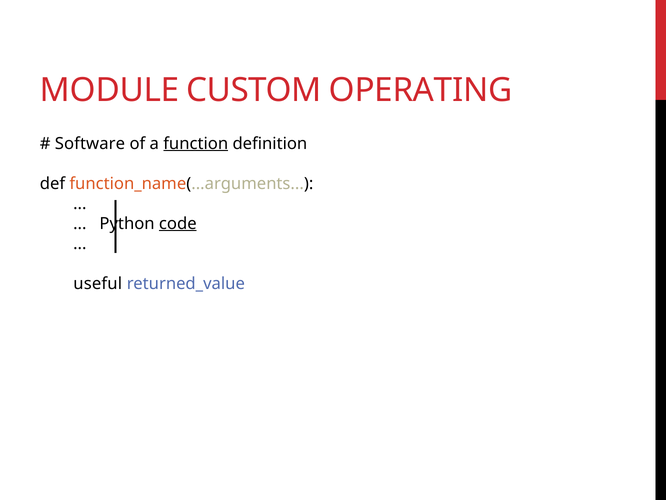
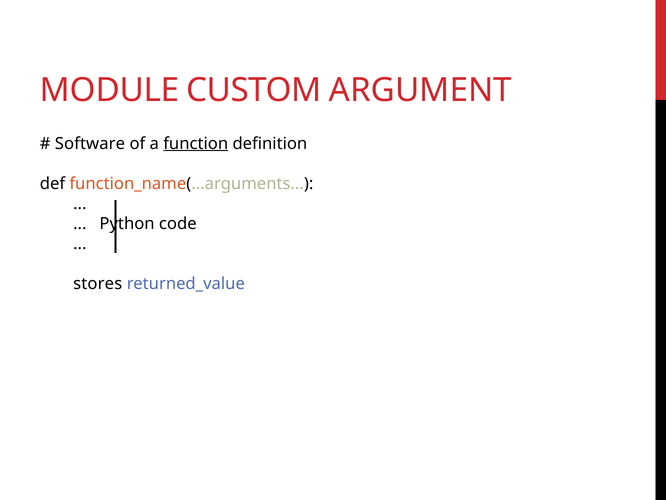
OPERATING: OPERATING -> ARGUMENT (420, 90)
code underline: present -> none (178, 223)
useful: useful -> stores (98, 283)
